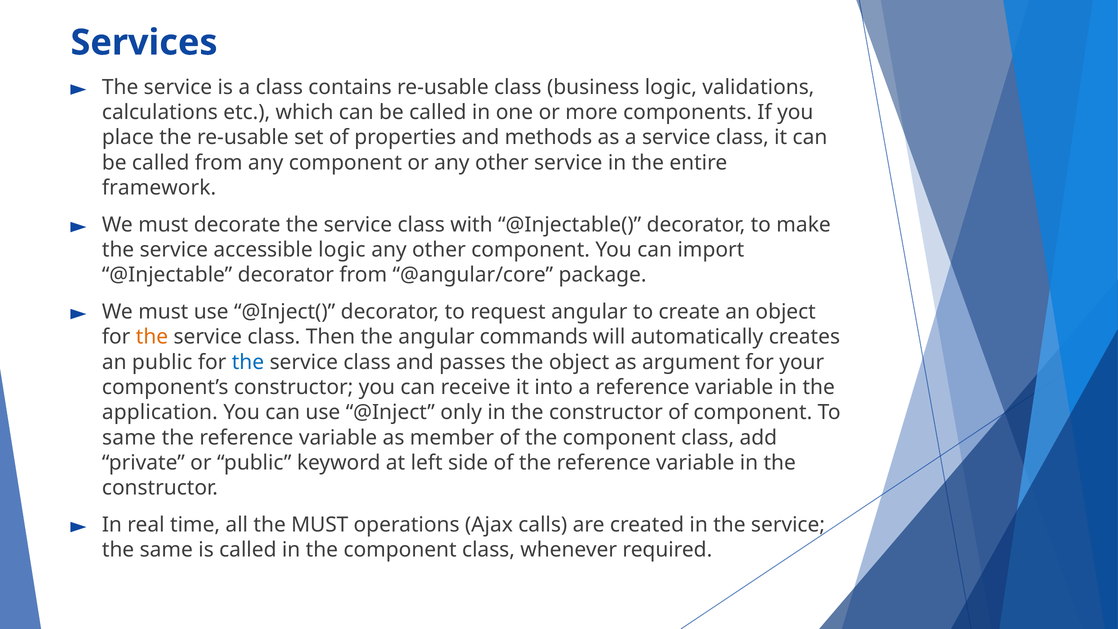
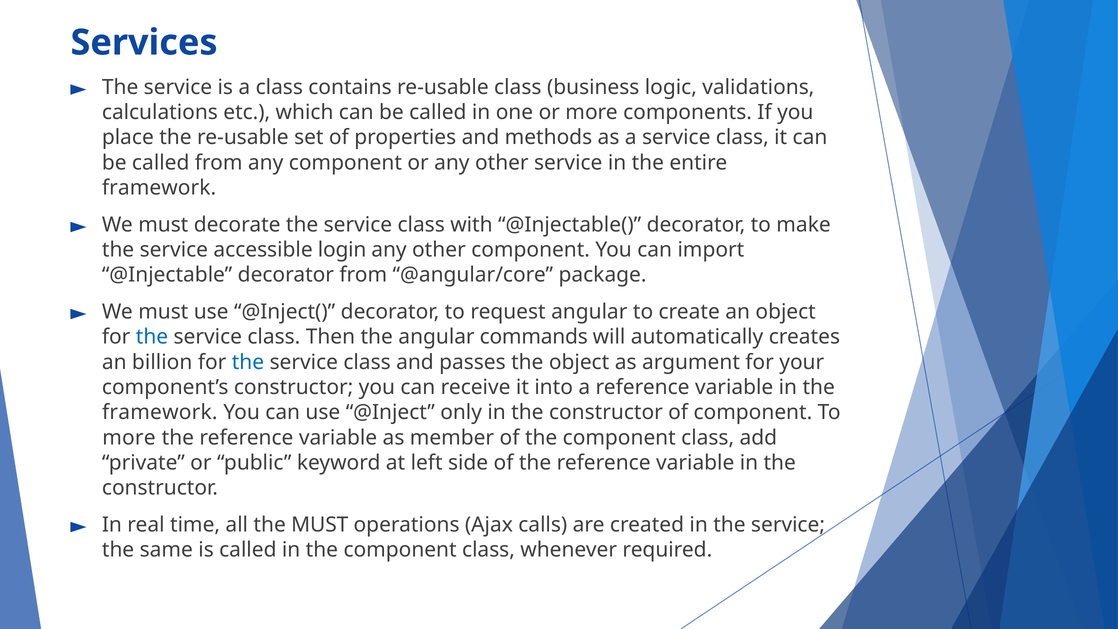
accessible logic: logic -> login (342, 250)
the colour: orange -> blue (152, 337)
an public: public -> billion (162, 362)
application: application -> framework (160, 412)
same: same -> more (129, 438)
